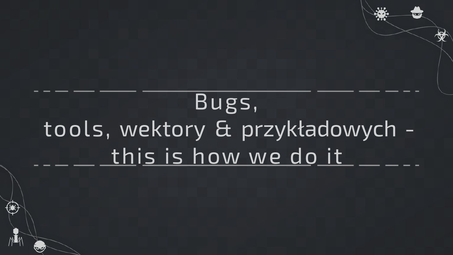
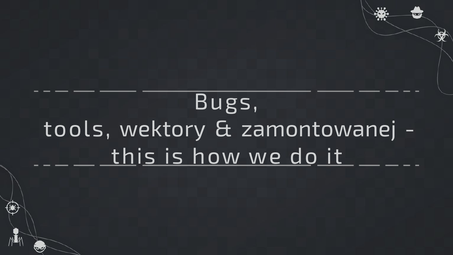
przykładowych: przykładowych -> zamontowanej (319, 129)
